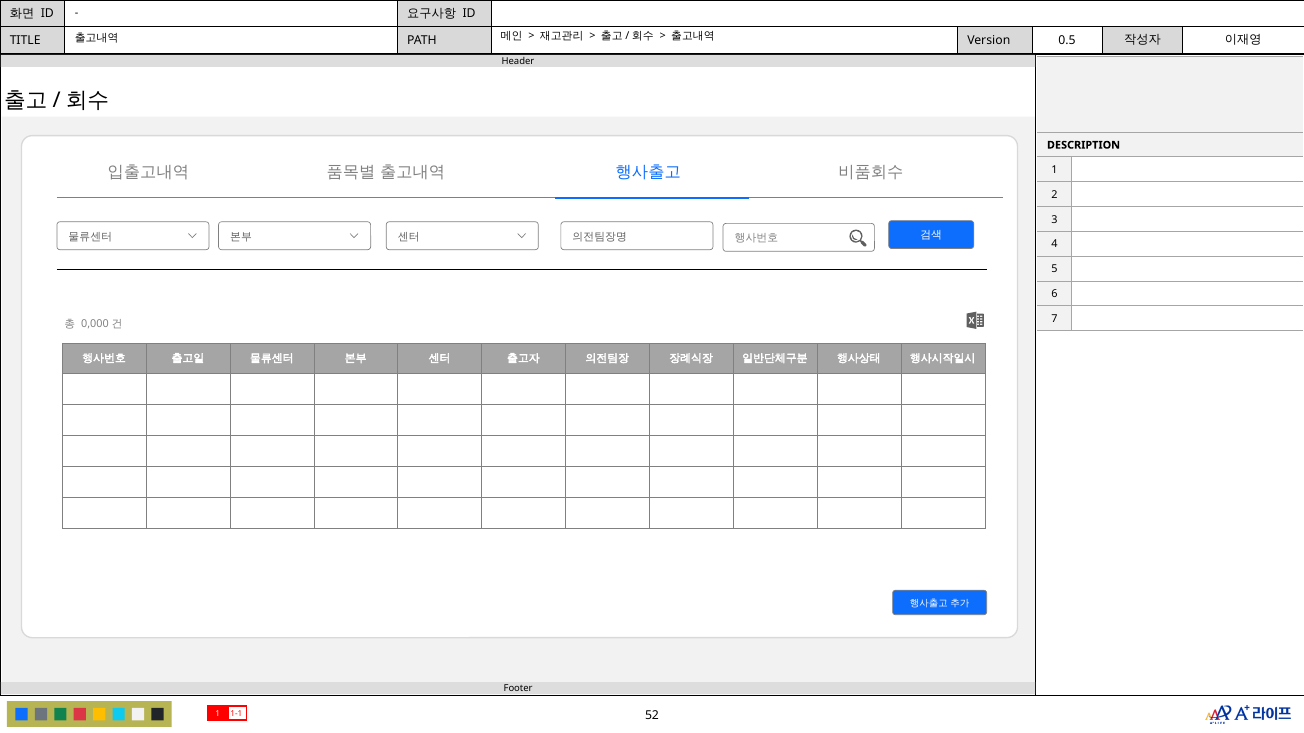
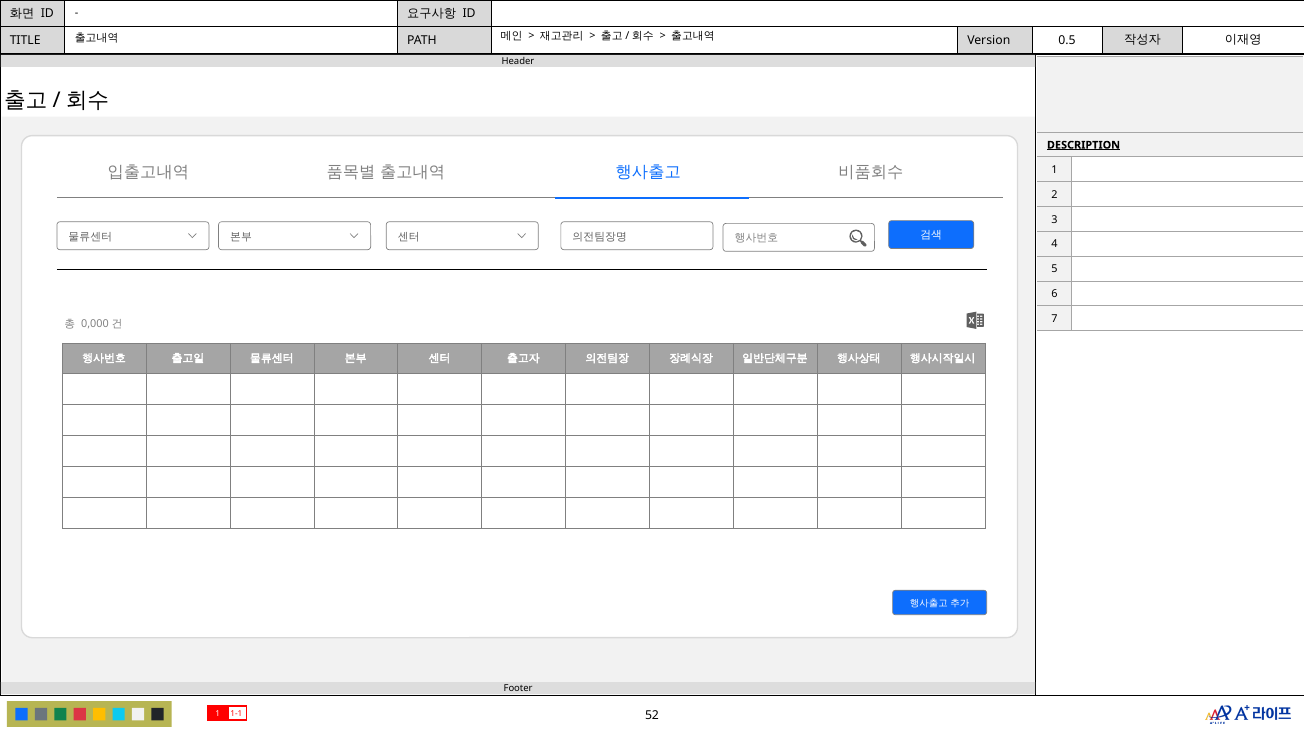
DESCRIPTION underline: none -> present (1084, 145)
